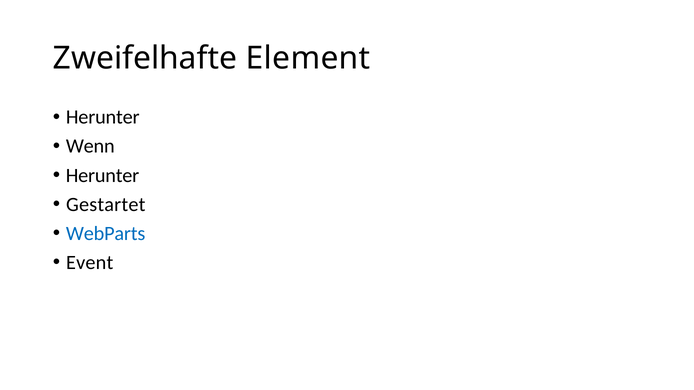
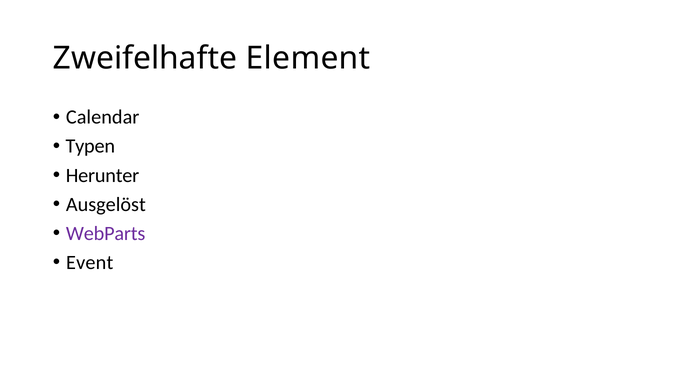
Herunter: Herunter -> Calendar (103, 117)
Wenn: Wenn -> Typen (90, 146)
Gestartet: Gestartet -> Ausgelöst (106, 205)
WebParts colour: blue -> purple (106, 234)
